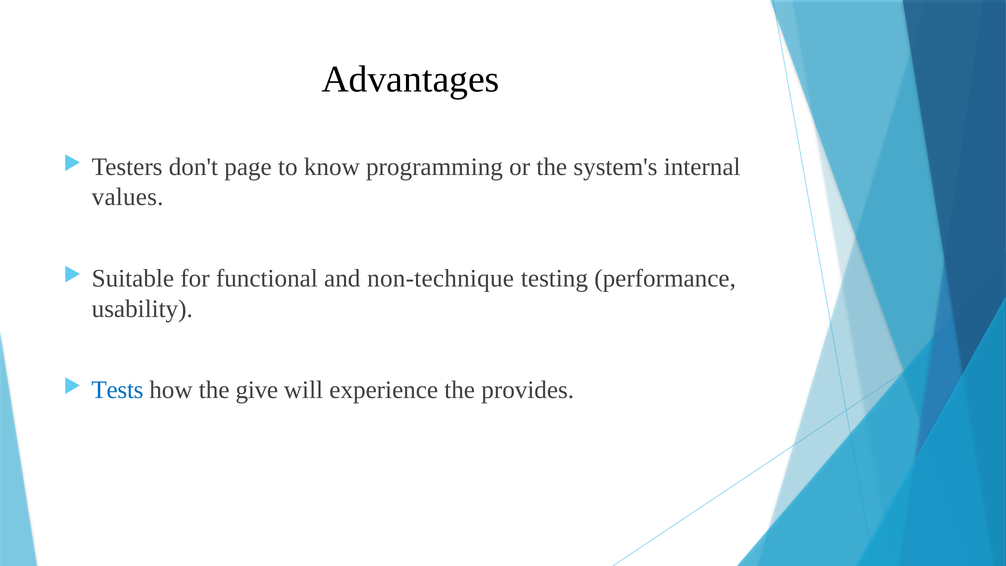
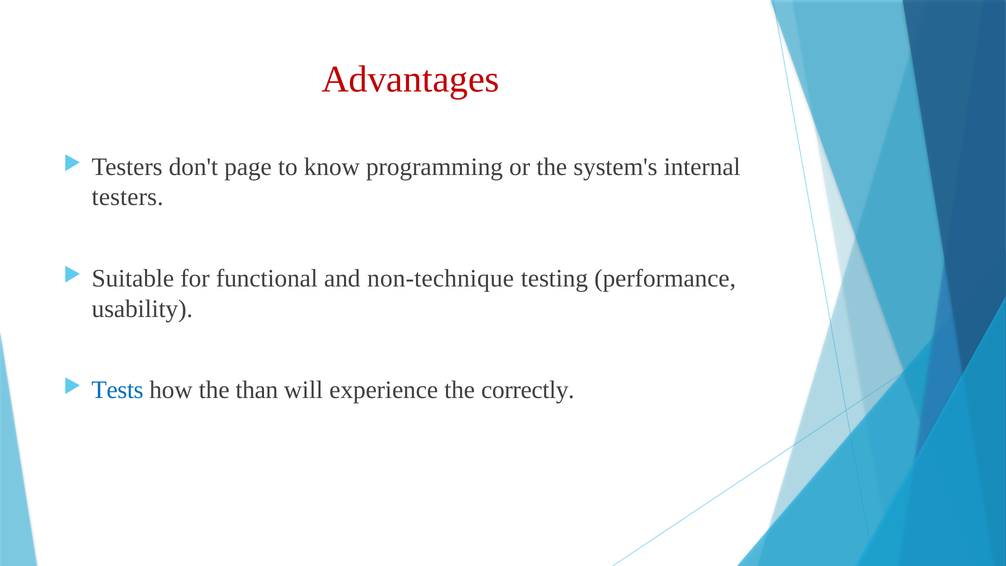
Advantages colour: black -> red (410, 79)
values: values -> testers (128, 197)
give: give -> than (257, 390)
provides: provides -> correctly (528, 390)
